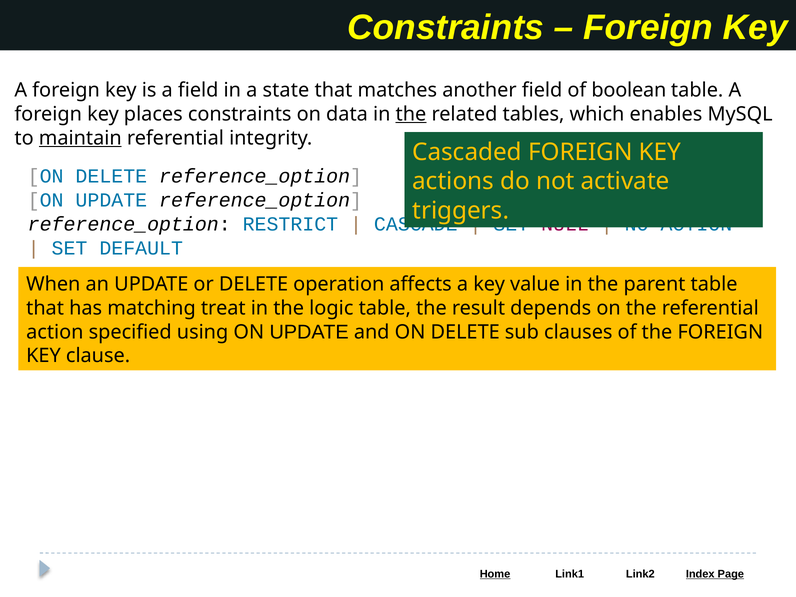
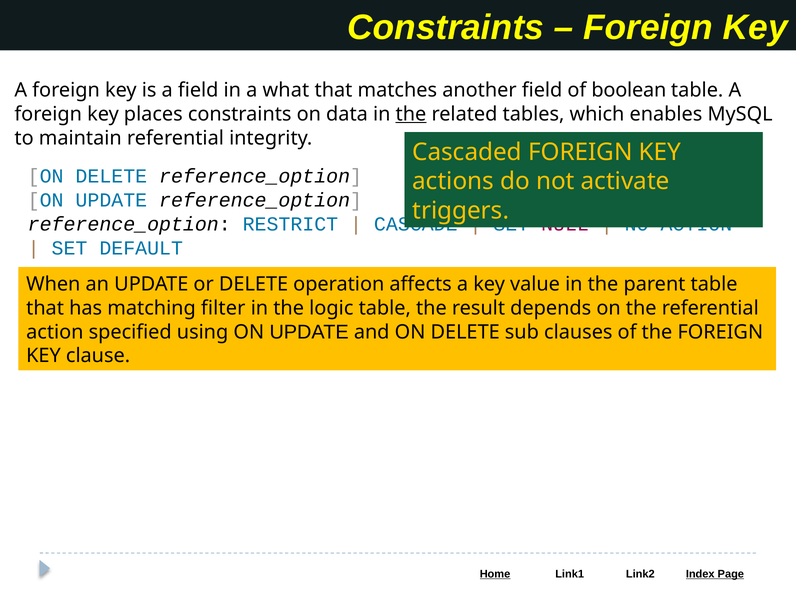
state: state -> what (286, 90)
maintain underline: present -> none (80, 138)
treat: treat -> filter (223, 308)
